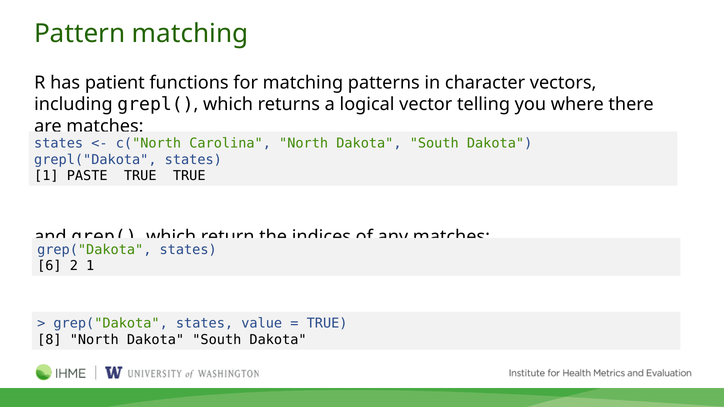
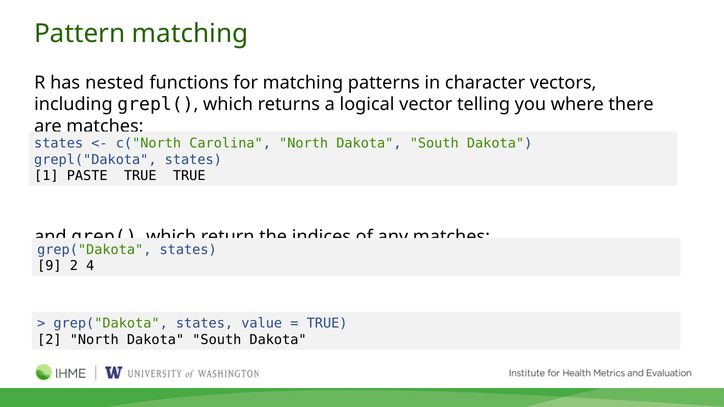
patient: patient -> nested (115, 83)
6: 6 -> 9 (49, 266)
2 1: 1 -> 4 (90, 266)
8: 8 -> 2 (49, 340)
